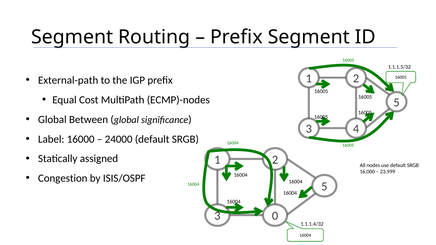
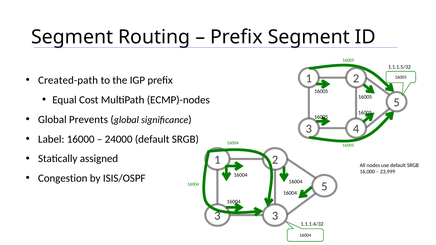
External-path: External-path -> Created-path (68, 80)
Between: Between -> Prevents (89, 120)
0: 0 -> 3 (275, 216)
